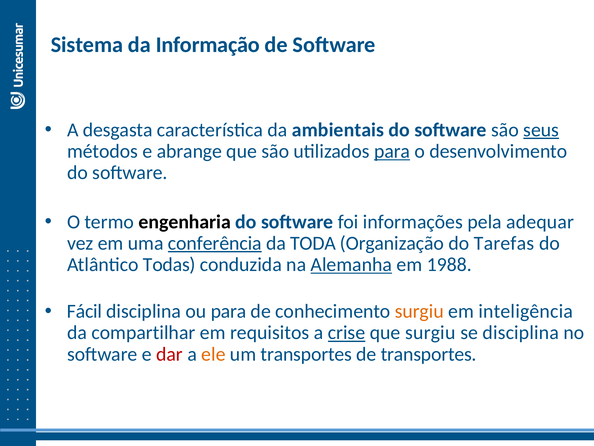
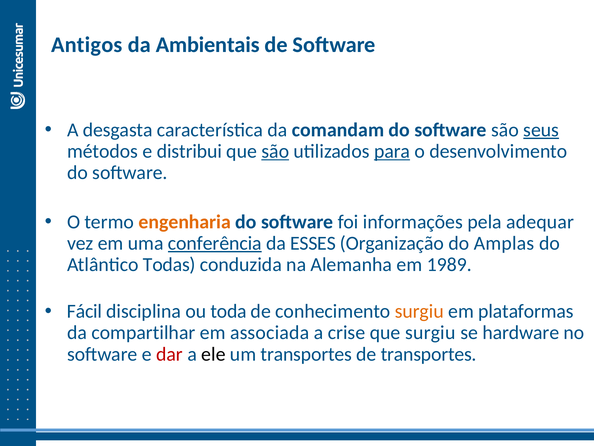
Sistema: Sistema -> Antigos (87, 45)
Informação: Informação -> Ambientais (208, 45)
ambientais: ambientais -> comandam (338, 130)
abrange: abrange -> distribui (189, 151)
são underline: none -> present (275, 151)
engenharia colour: black -> orange (185, 222)
TODA: TODA -> ESSES (313, 243)
Tarefas: Tarefas -> Amplas (504, 243)
Alemanha underline: present -> none (351, 264)
1988: 1988 -> 1989 (449, 264)
ou para: para -> toda (229, 311)
inteligência: inteligência -> plataformas (526, 311)
requisitos: requisitos -> associada (270, 332)
crise underline: present -> none (347, 332)
se disciplina: disciplina -> hardware (521, 332)
ele colour: orange -> black (213, 354)
